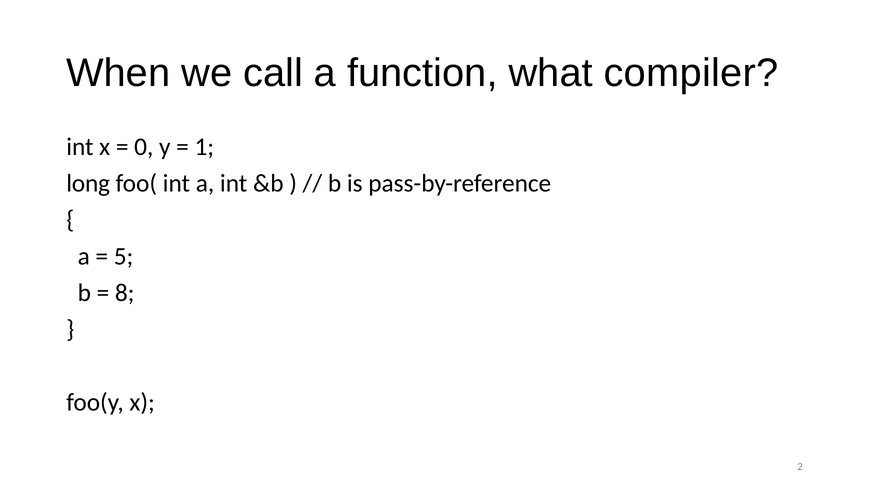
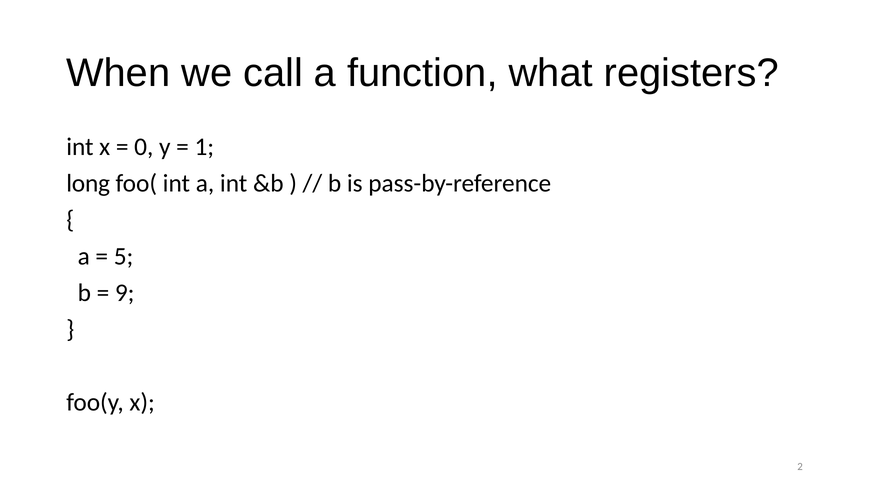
compiler: compiler -> registers (691, 73)
8: 8 -> 9 (125, 293)
